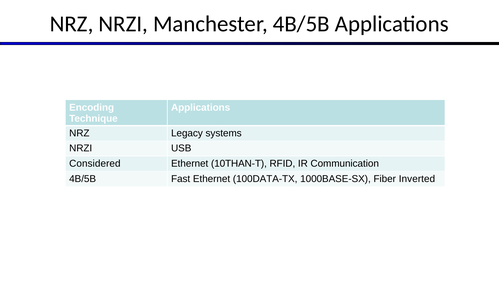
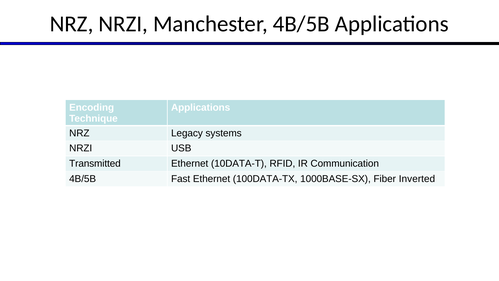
Considered: Considered -> Transmitted (95, 163)
10THAN-T: 10THAN-T -> 10DATA-T (239, 163)
